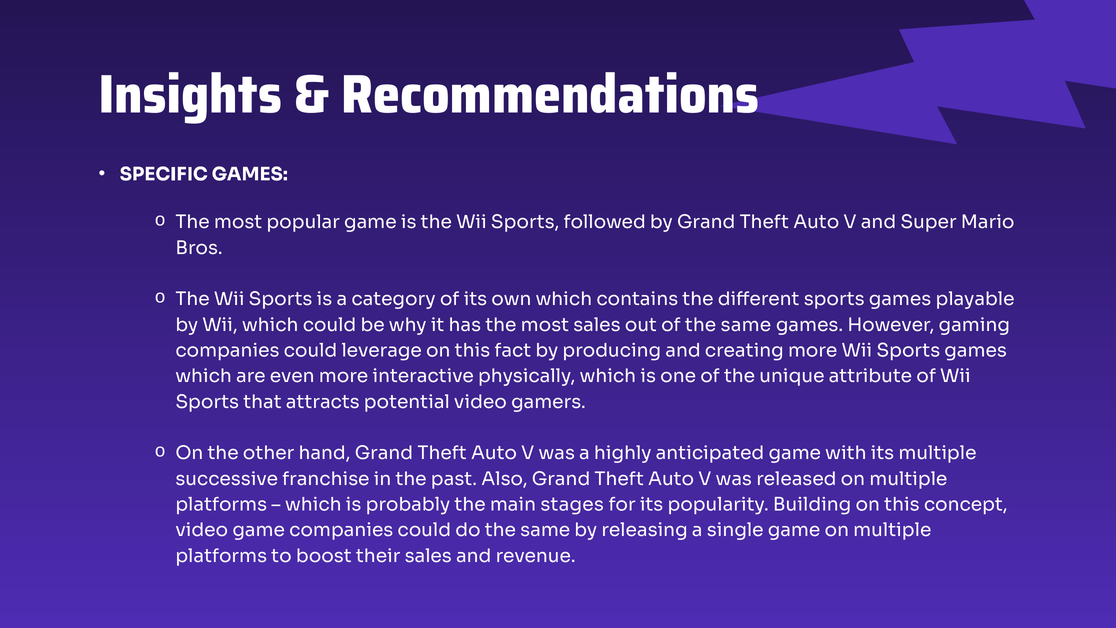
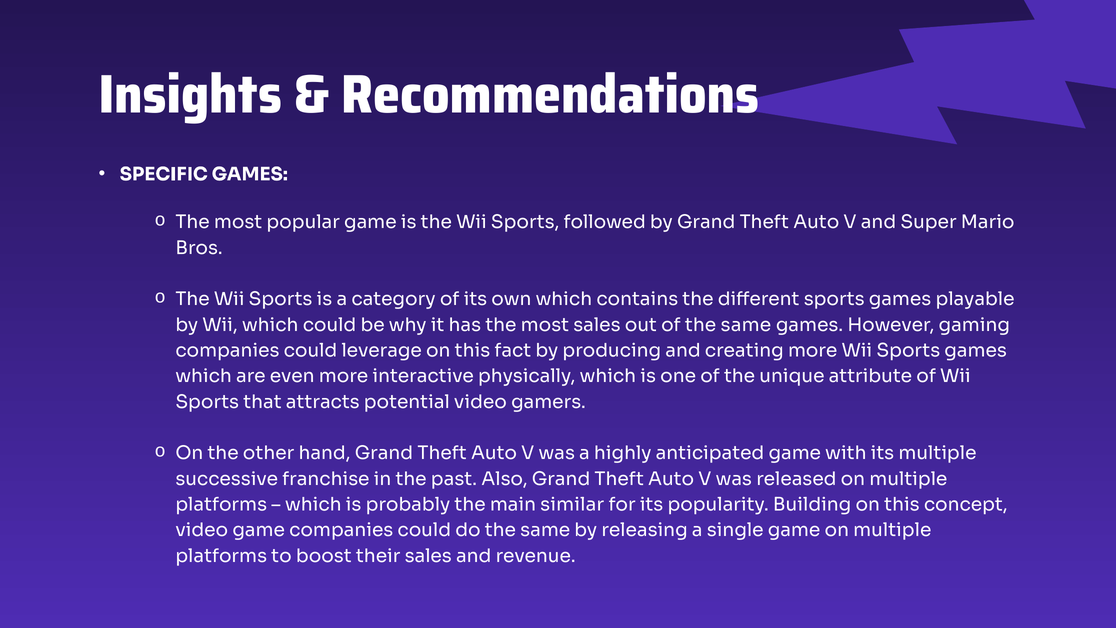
stages: stages -> similar (572, 504)
